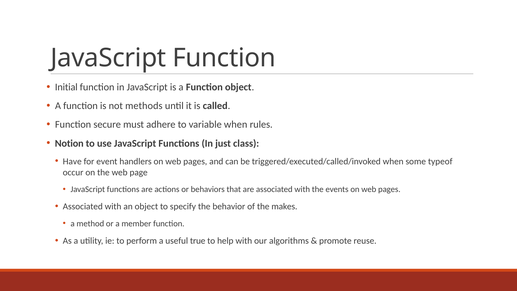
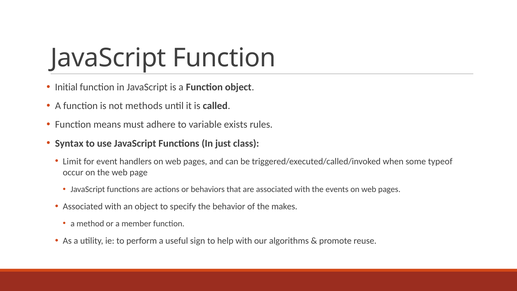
secure: secure -> means (107, 125)
variable when: when -> exists (236, 125)
Notion: Notion -> Syntax (69, 143)
Have: Have -> Limit (72, 161)
true: true -> sign (198, 241)
